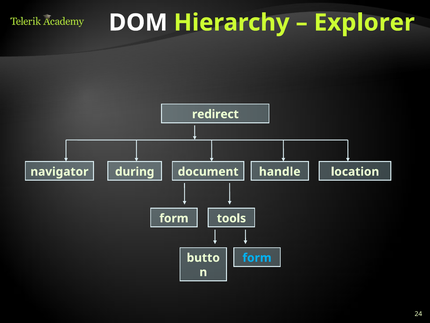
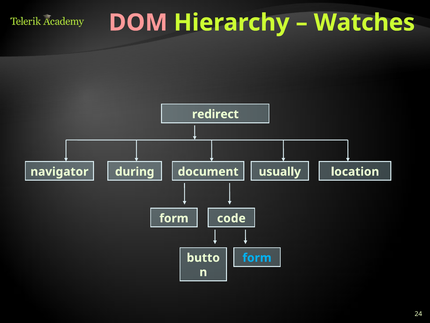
DOM colour: white -> pink (138, 23)
Explorer: Explorer -> Watches (364, 23)
handle: handle -> usually (280, 171)
tools: tools -> code (231, 218)
